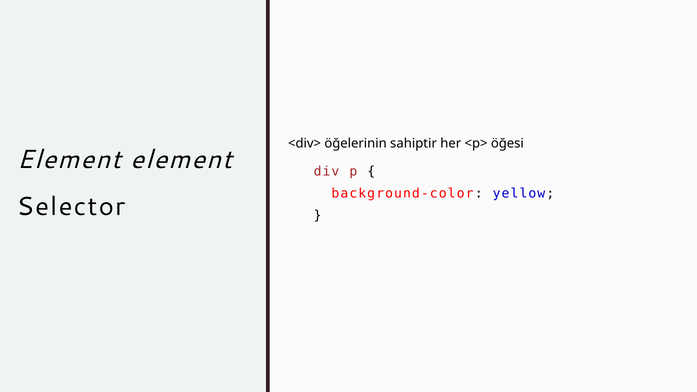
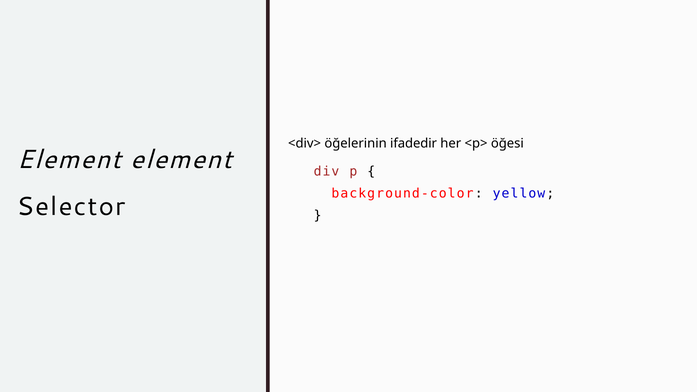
sahiptir: sahiptir -> ifadedir (414, 144)
